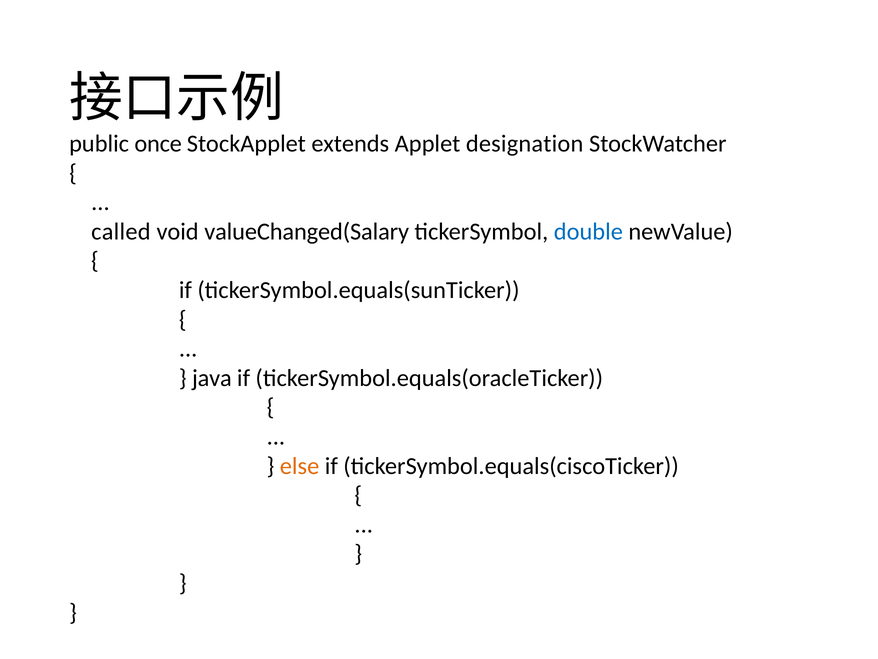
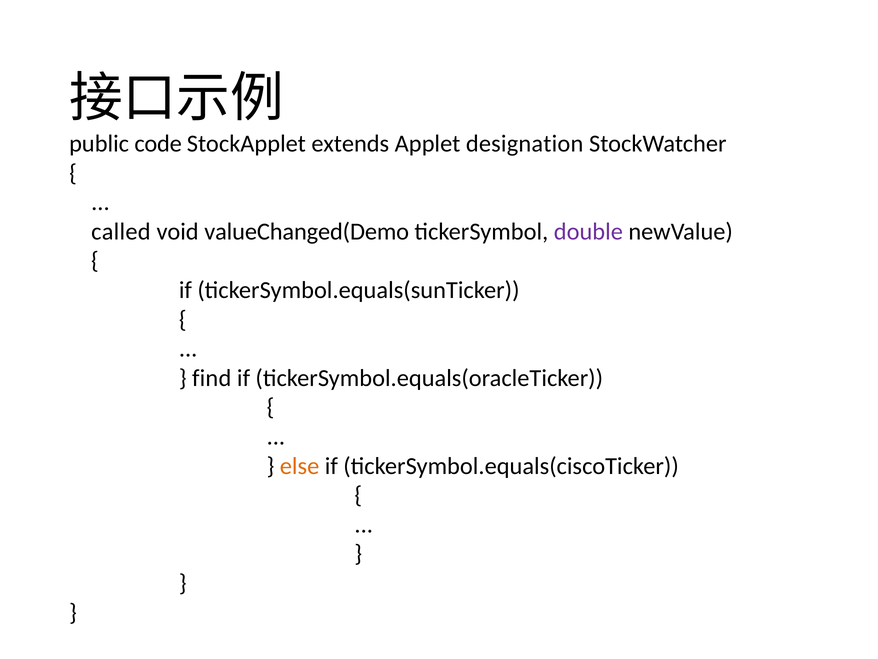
once: once -> code (158, 144)
valueChanged(Salary: valueChanged(Salary -> valueChanged(Demo (307, 231)
double colour: blue -> purple (588, 231)
java: java -> find (212, 378)
